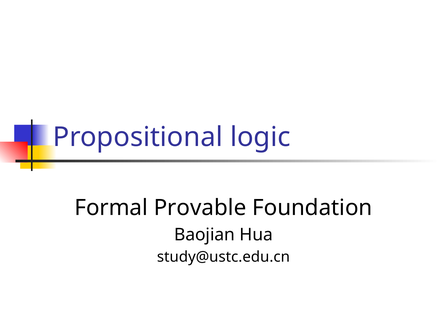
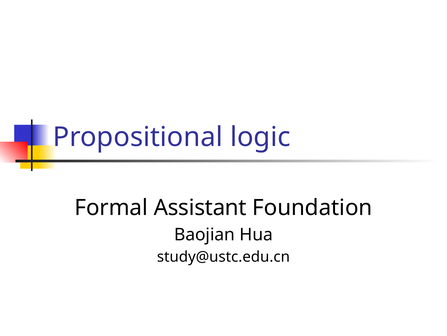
Provable: Provable -> Assistant (200, 207)
